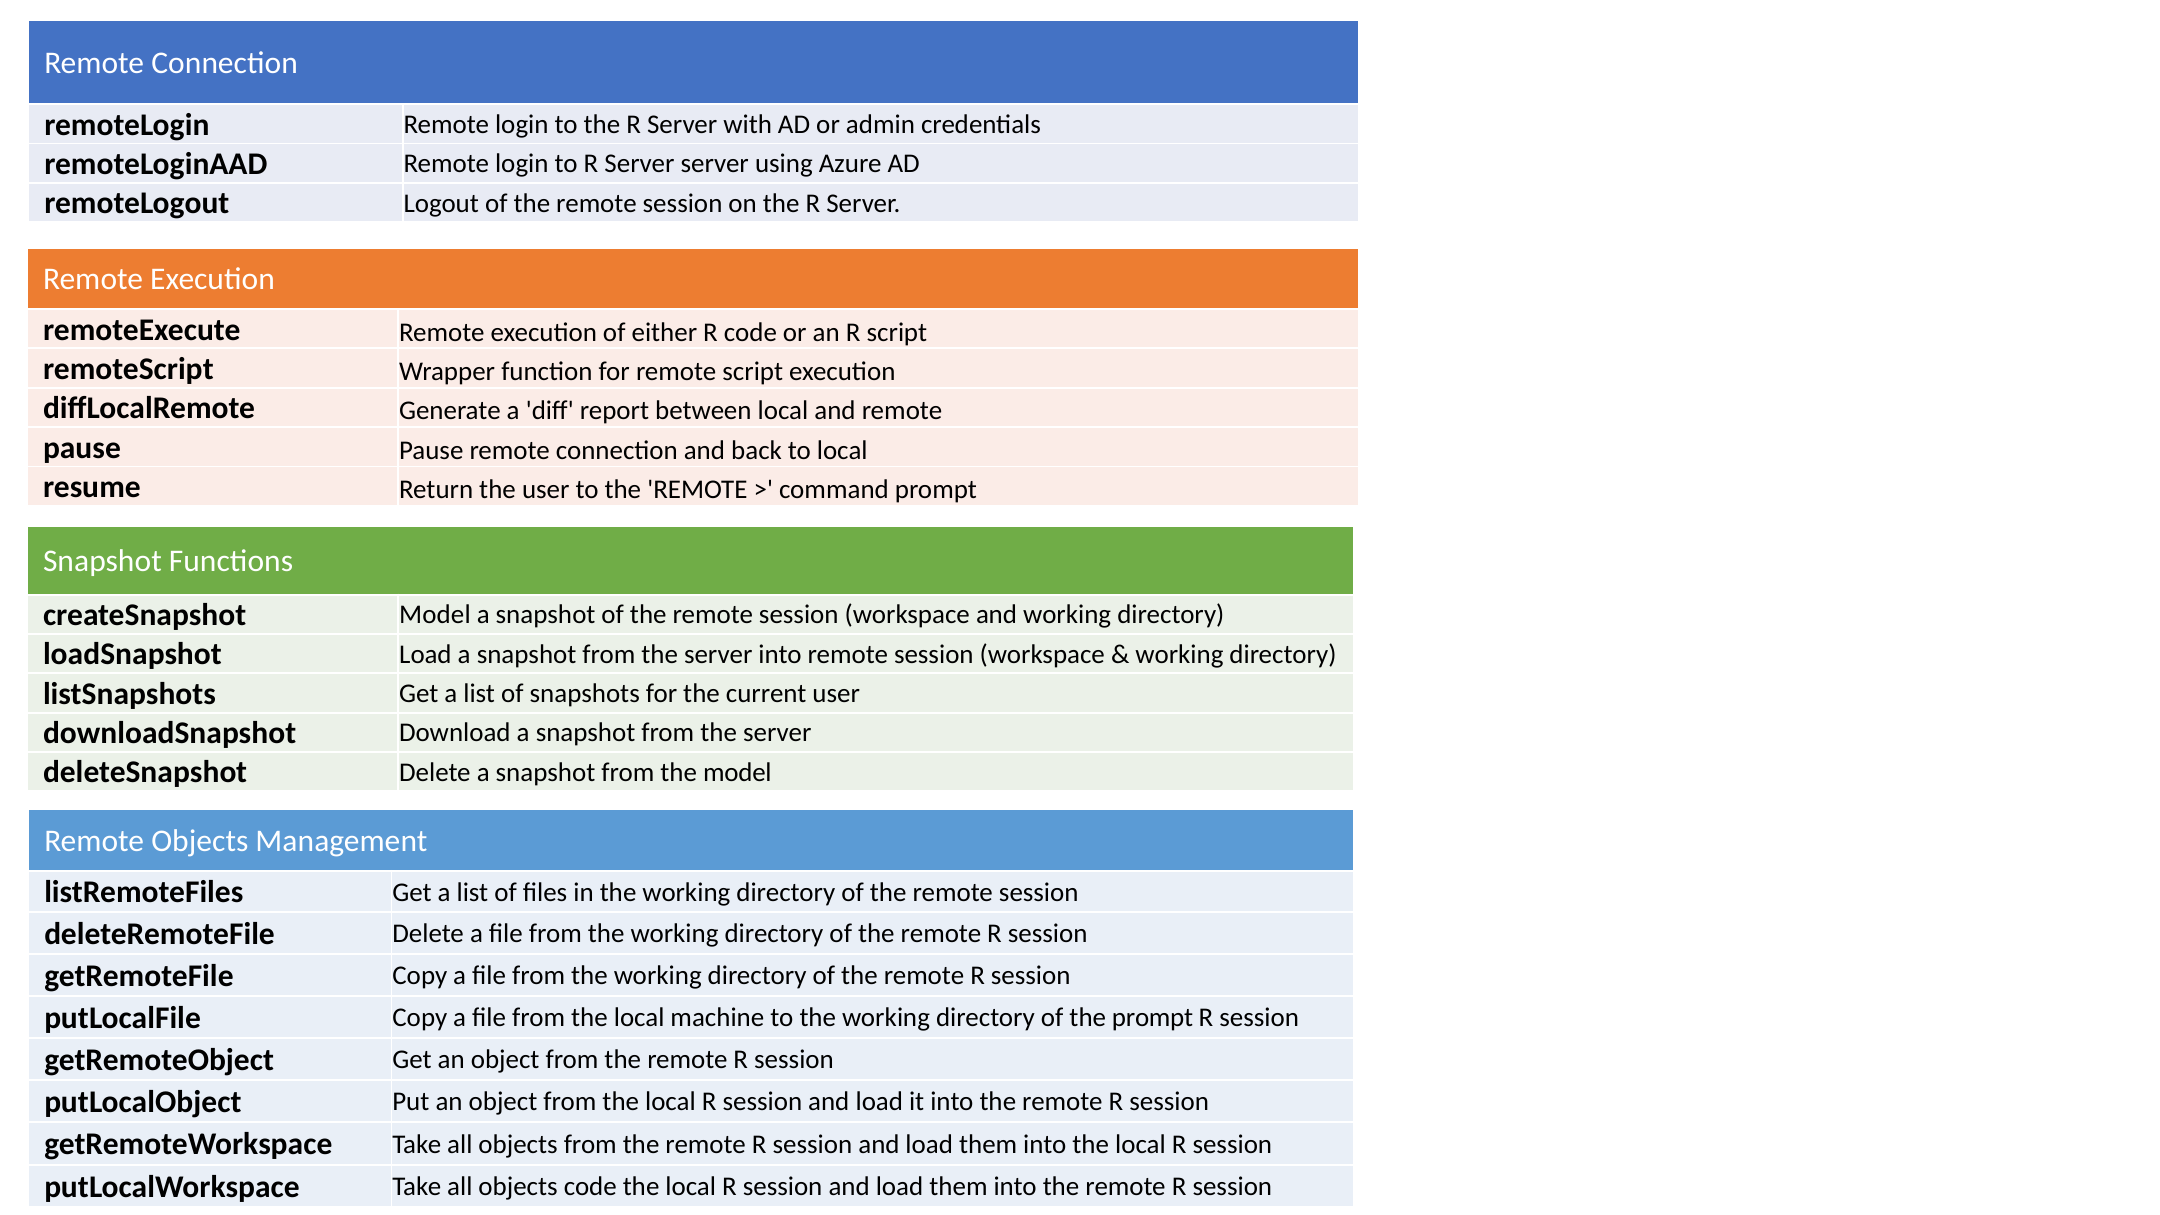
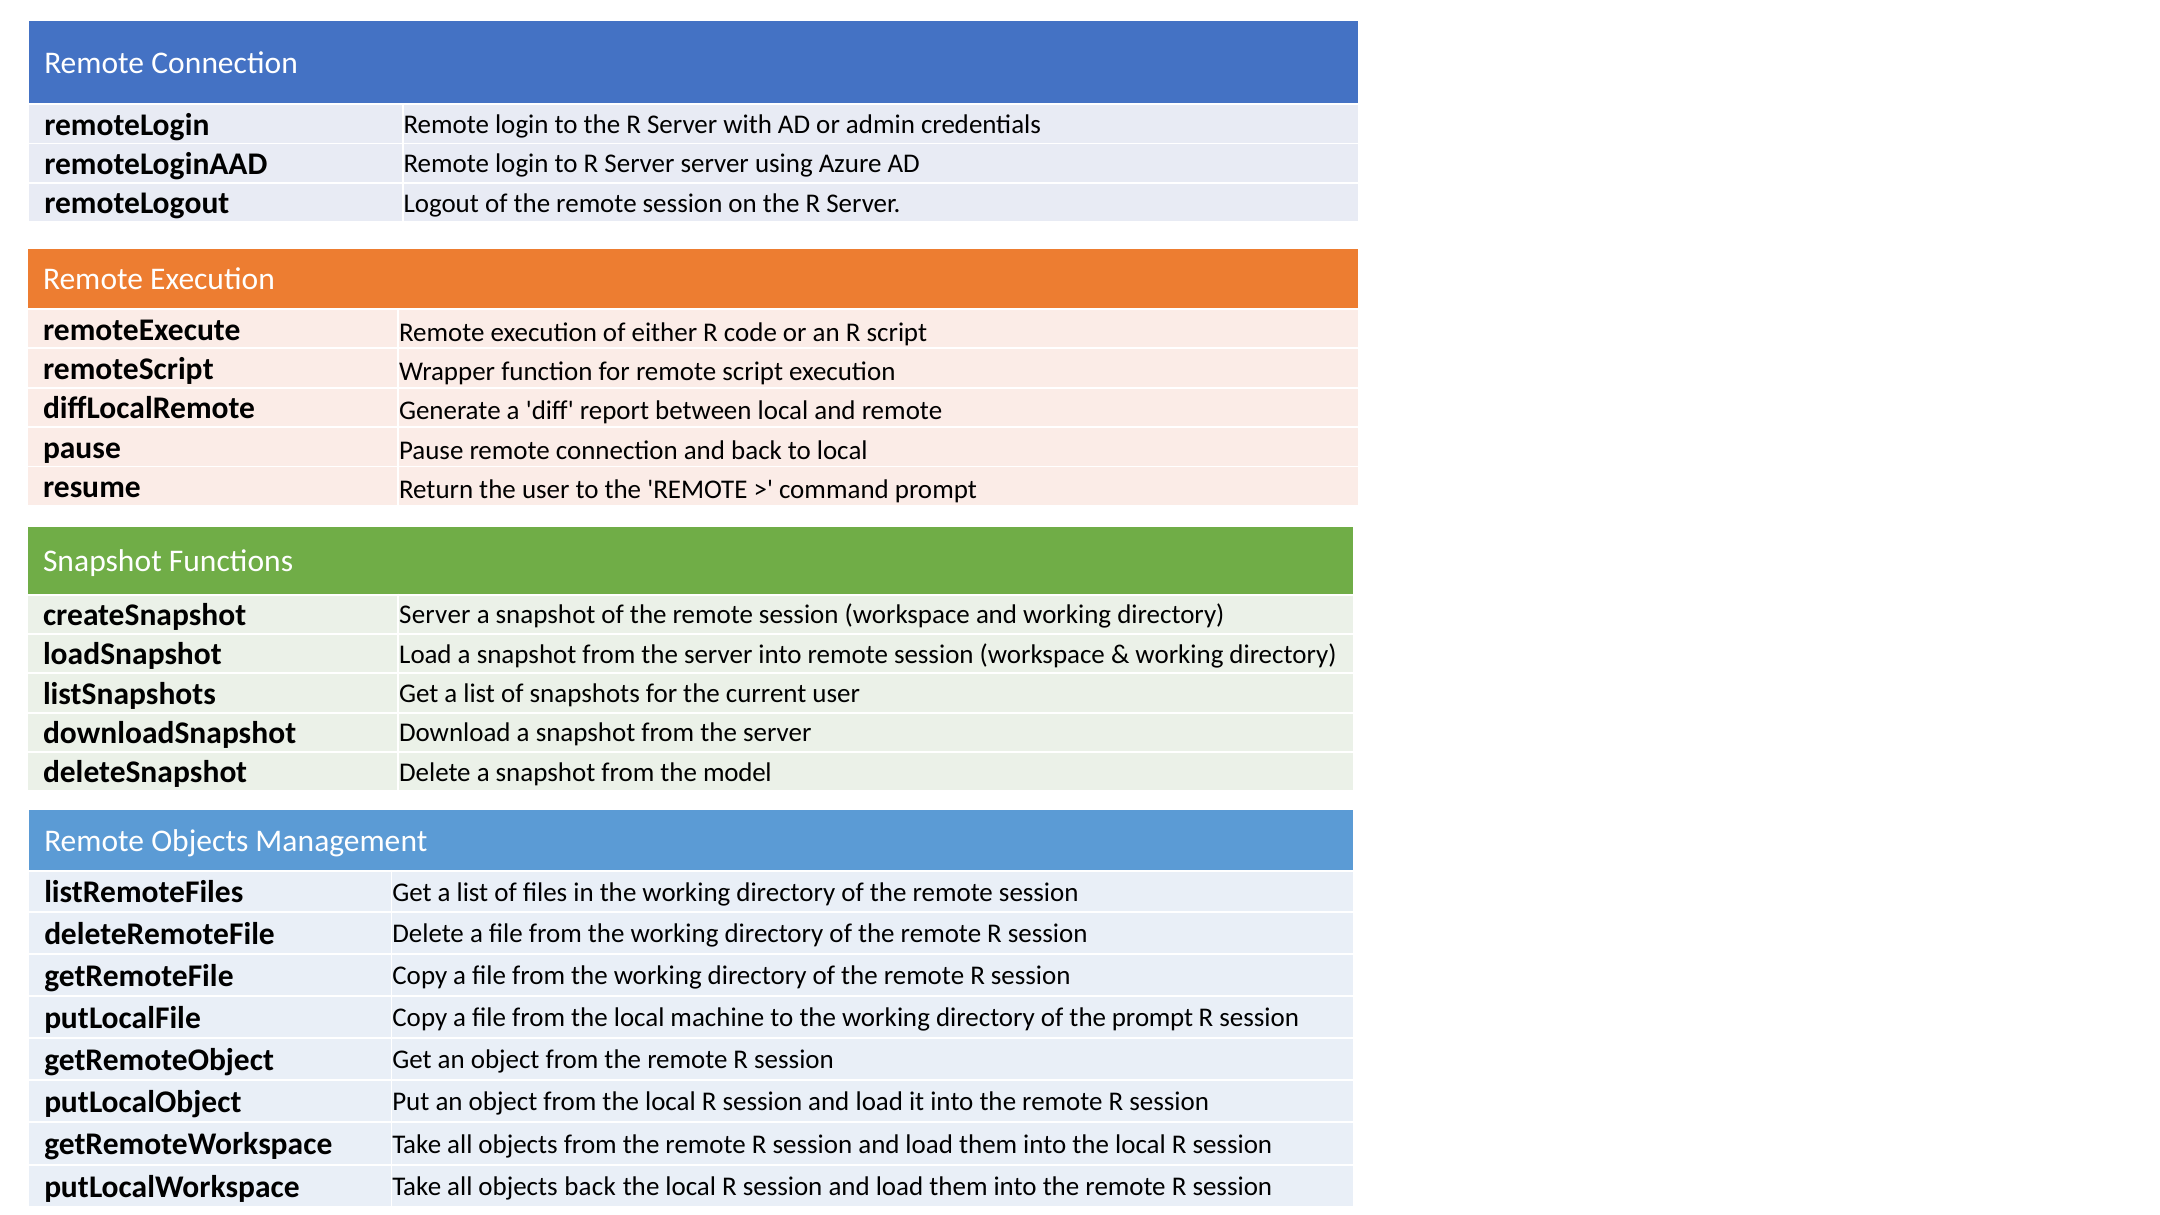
createSnapshot Model: Model -> Server (435, 615)
objects code: code -> back (590, 1187)
